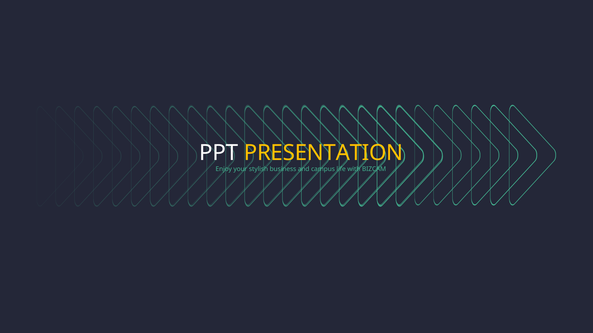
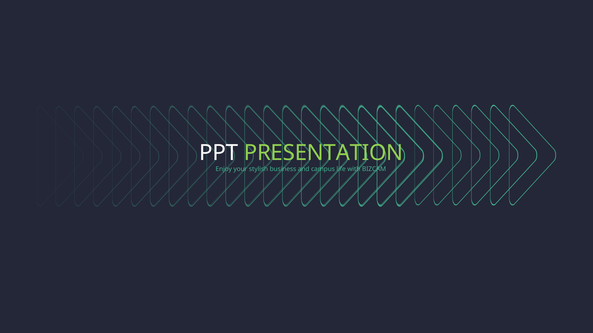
PRESENTATION colour: yellow -> light green (323, 153)
